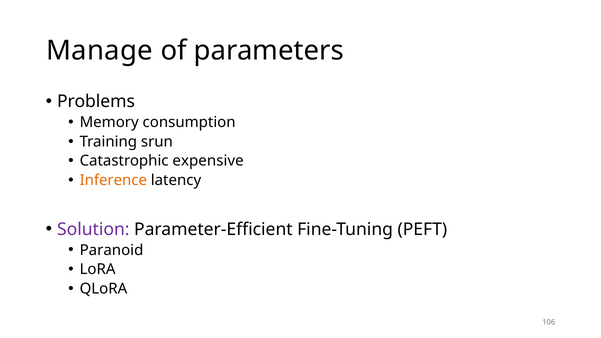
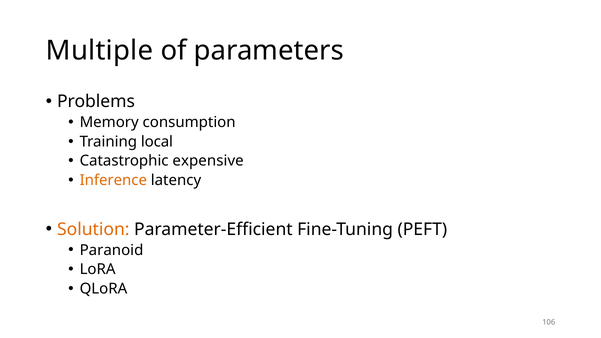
Manage: Manage -> Multiple (99, 50)
srun: srun -> local (157, 142)
Solution colour: purple -> orange (93, 229)
